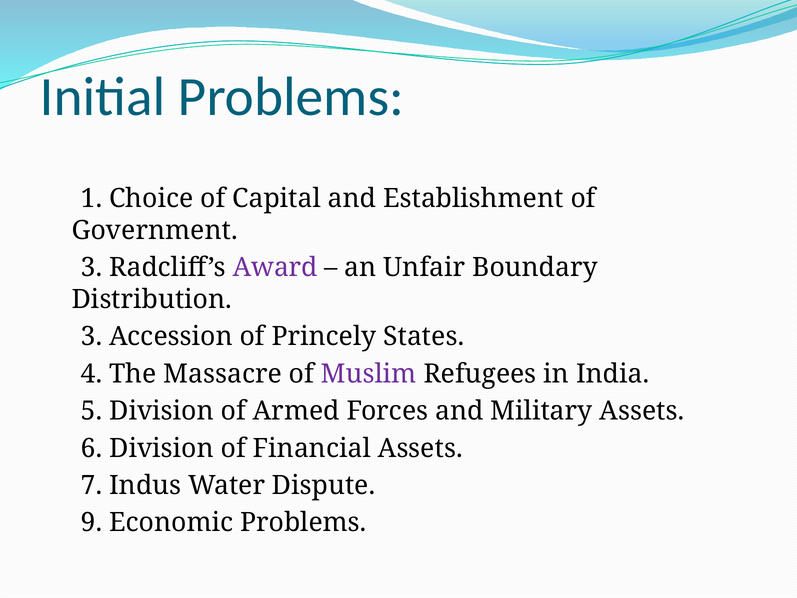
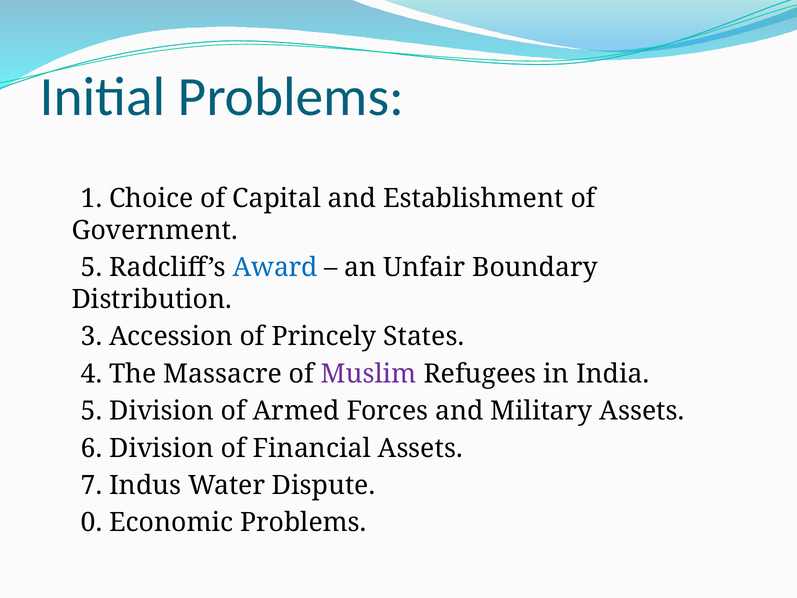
3: 3 -> 5 (92, 268)
Award colour: purple -> blue (275, 268)
9: 9 -> 0 (92, 522)
